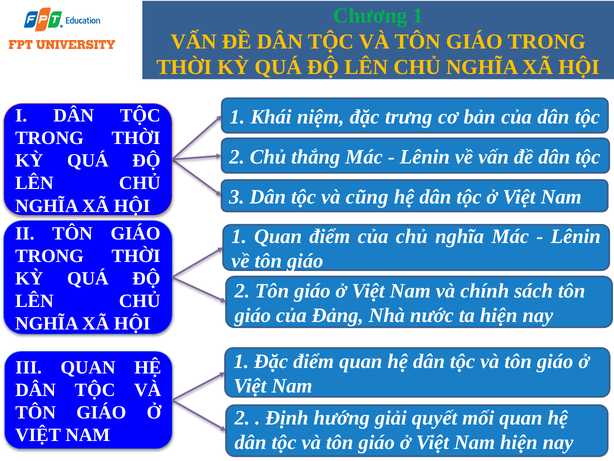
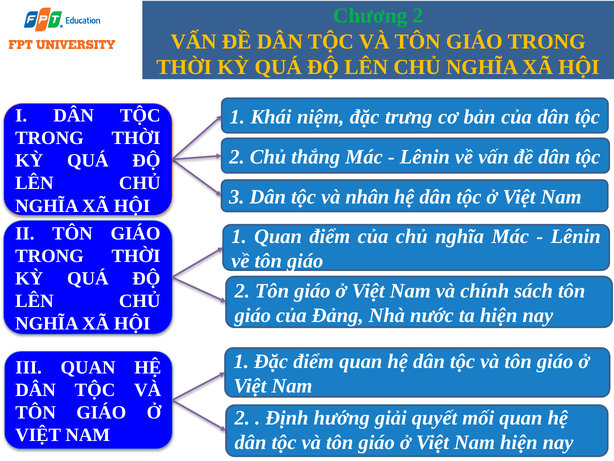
Chương 1: 1 -> 2 (418, 16)
cũng: cũng -> nhân (367, 197)
